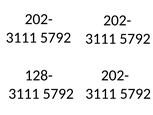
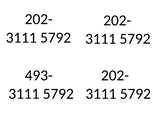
128-: 128- -> 493- (39, 75)
